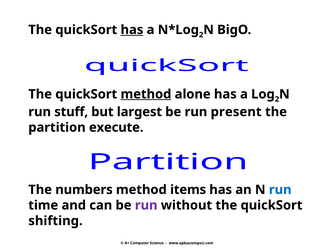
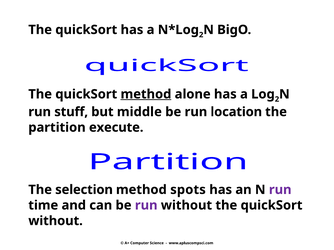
has underline: present -> none (132, 30)
largest: largest -> middle (139, 112)
present: present -> location (236, 112)
numbers: numbers -> selection (84, 190)
items: items -> spots (188, 190)
run colour: blue -> purple (280, 190)
shifting: shifting -> without (56, 221)
